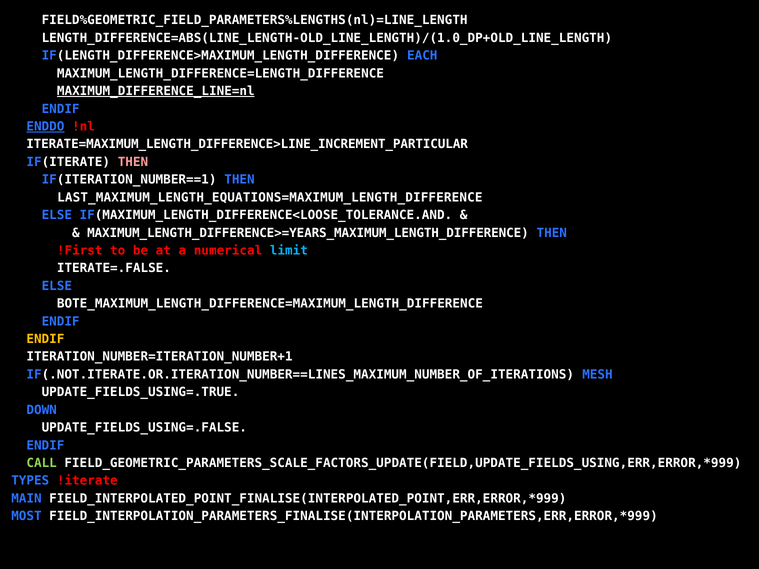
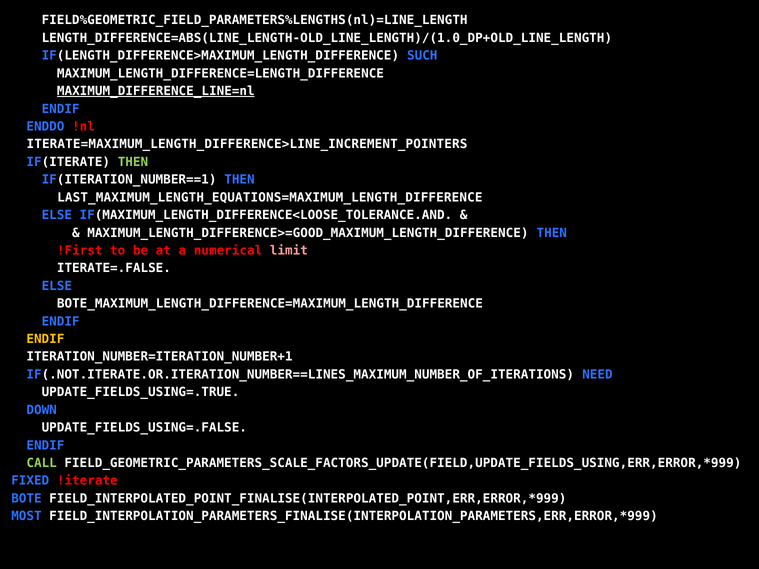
EACH: EACH -> SUCH (422, 56)
ENDDO underline: present -> none (45, 127)
ITERATE=MAXIMUM_LENGTH_DIFFERENCE>LINE_INCREMENT_PARTICULAR: ITERATE=MAXIMUM_LENGTH_DIFFERENCE>LINE_INCREMENT_PARTICULAR -> ITERATE=MAXIMUM_LENGTH_DIFFERENCE>LINE_INCREMENT_POINTERS (247, 144)
THEN colour: pink -> light green (133, 162)
MAXIMUM_LENGTH_DIFFERENCE>=YEARS_MAXIMUM_LENGTH_DIFFERENCE: MAXIMUM_LENGTH_DIFFERENCE>=YEARS_MAXIMUM_LENGTH_DIFFERENCE -> MAXIMUM_LENGTH_DIFFERENCE>=GOOD_MAXIMUM_LENGTH_DIFFERENCE (308, 233)
limit colour: light blue -> pink (289, 251)
MESH: MESH -> NEED (597, 375)
TYPES: TYPES -> FIXED (30, 481)
MAIN: MAIN -> BOTE (26, 499)
